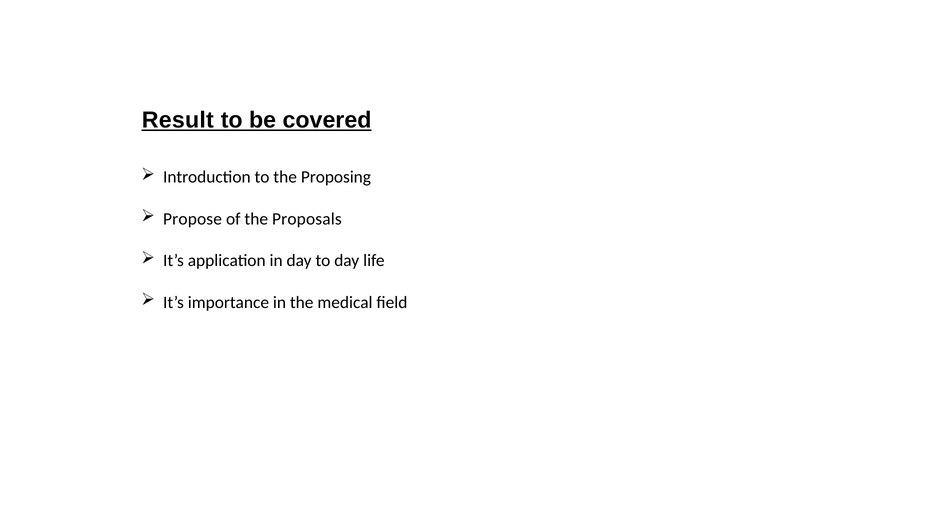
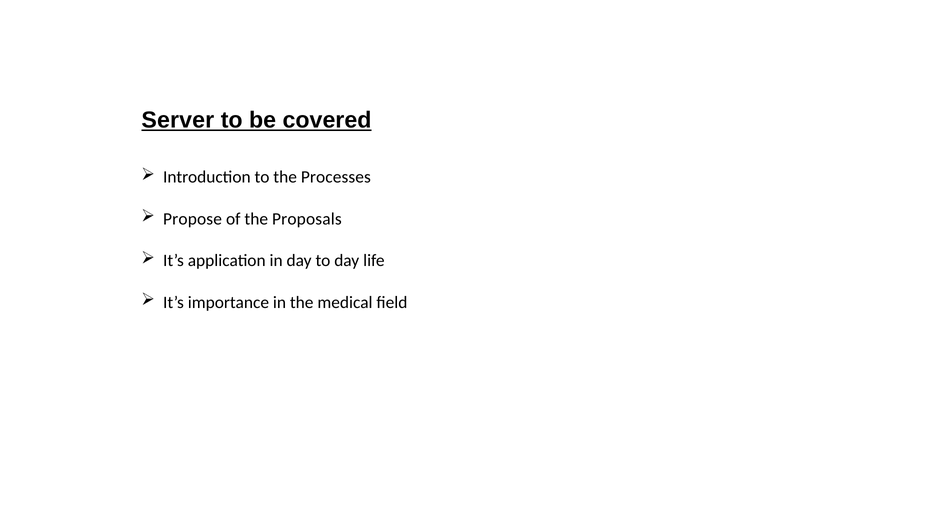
Result: Result -> Server (178, 120)
Proposing: Proposing -> Processes (336, 177)
